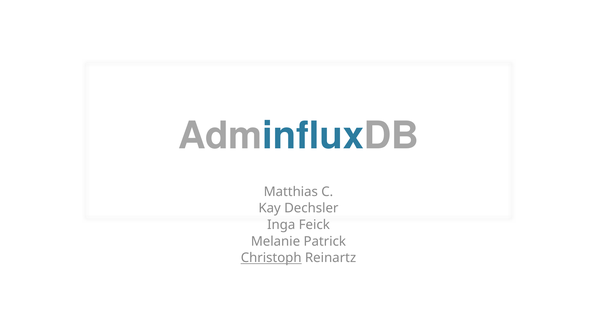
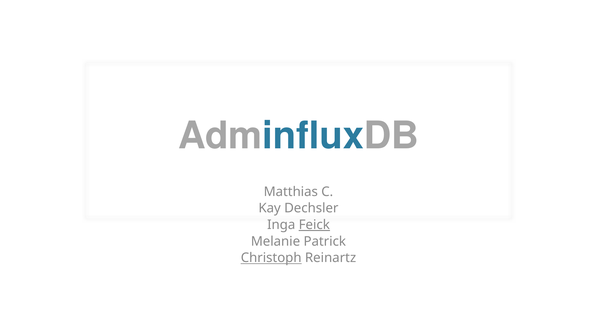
Feick underline: none -> present (314, 225)
